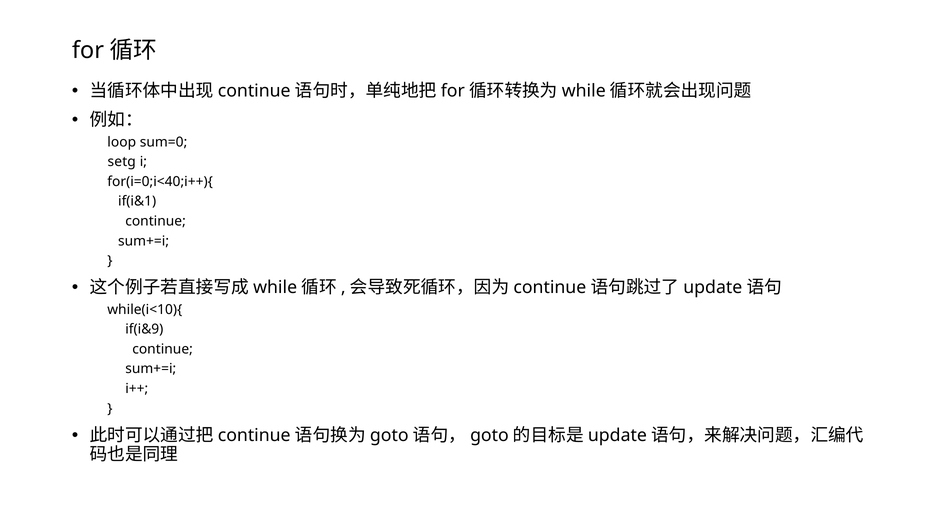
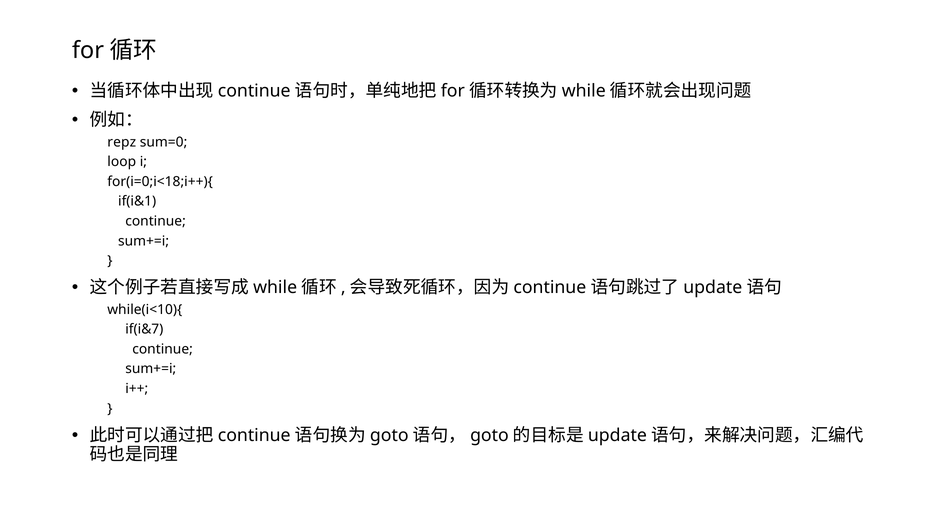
loop: loop -> repz (122, 142)
setg: setg -> loop (122, 162)
for(i=0;i<40;i++){: for(i=0;i<40;i++){ -> for(i=0;i<18;i++){ (160, 182)
if(i&9: if(i&9 -> if(i&7 (144, 329)
